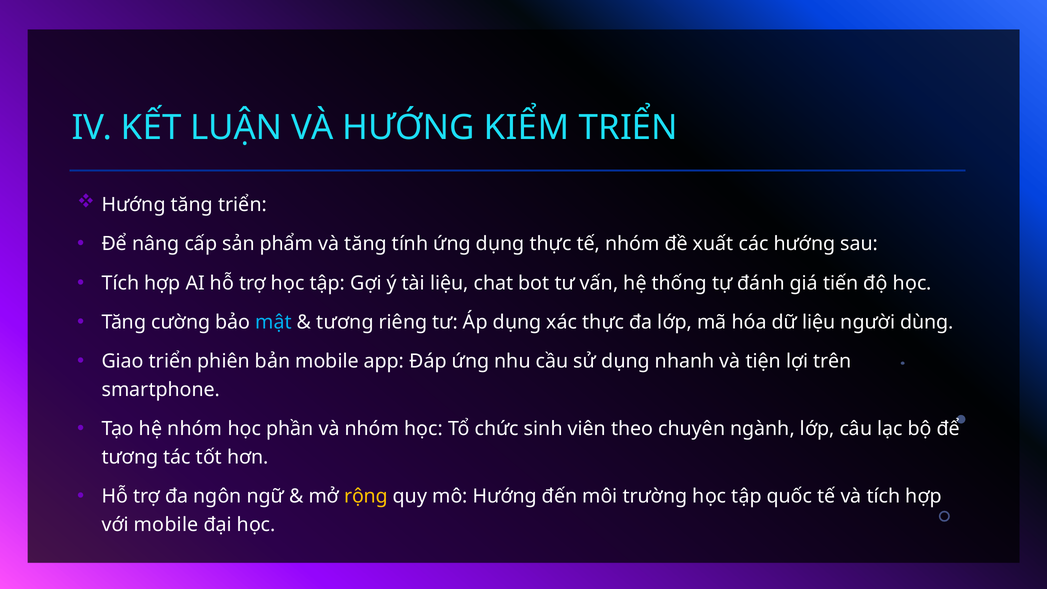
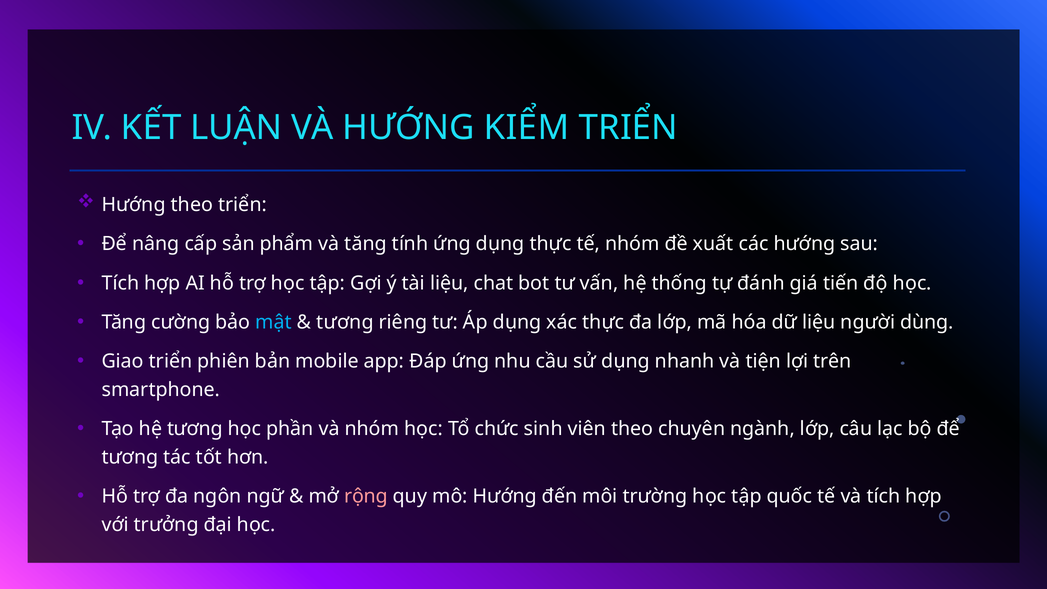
Hướng tăng: tăng -> theo (192, 205)
hệ nhóm: nhóm -> tương (195, 429)
rộng colour: yellow -> pink (366, 496)
với mobile: mobile -> trưởng (166, 524)
